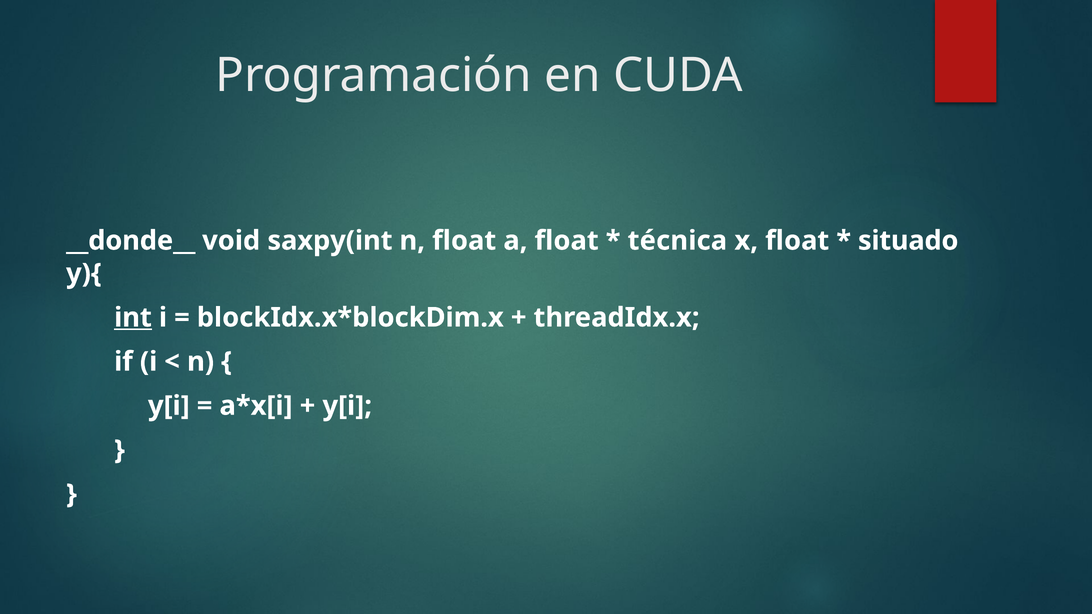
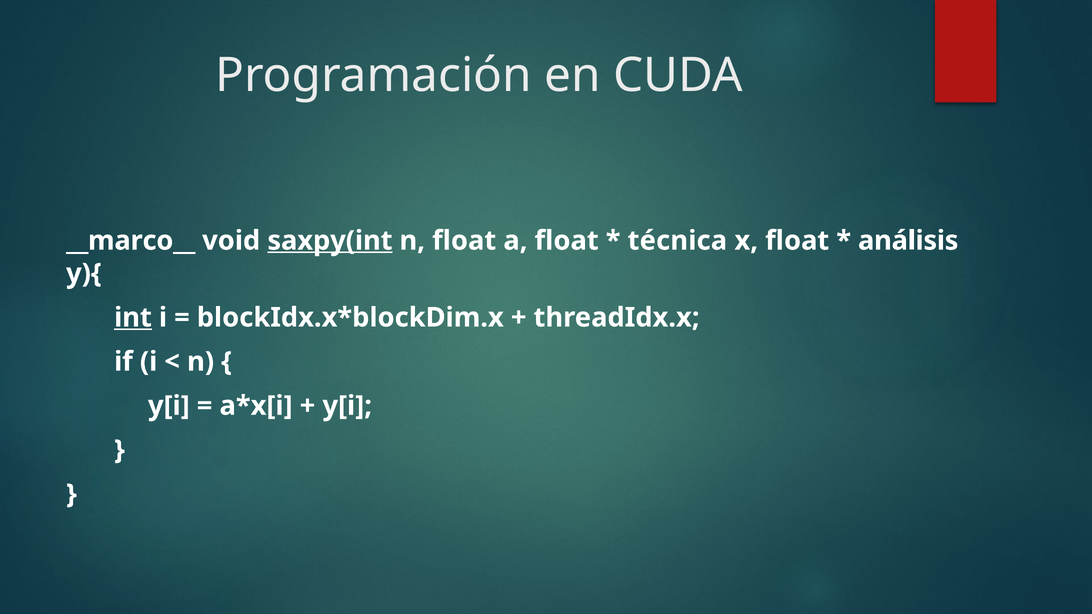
__donde__: __donde__ -> __marco__ (131, 241)
saxpy(int underline: none -> present (330, 241)
situado: situado -> análisis (908, 241)
